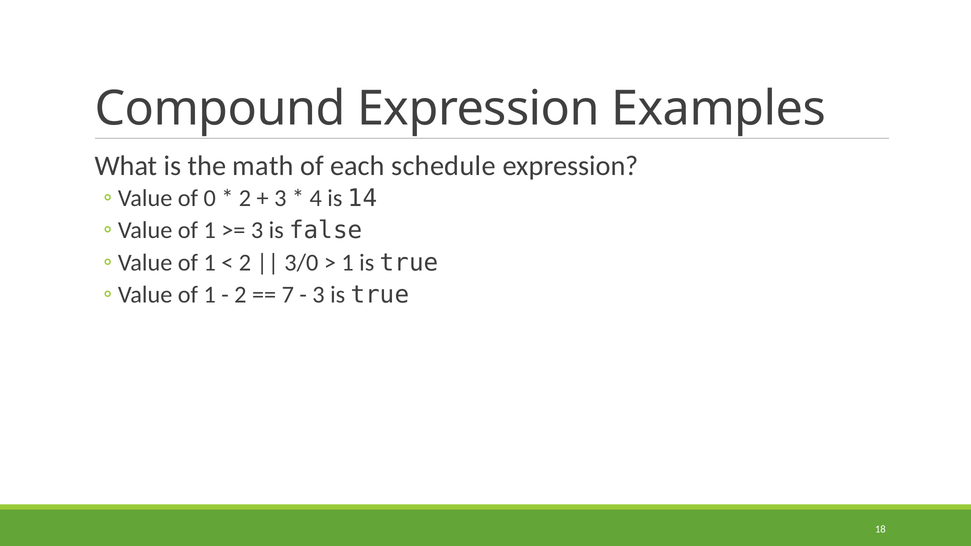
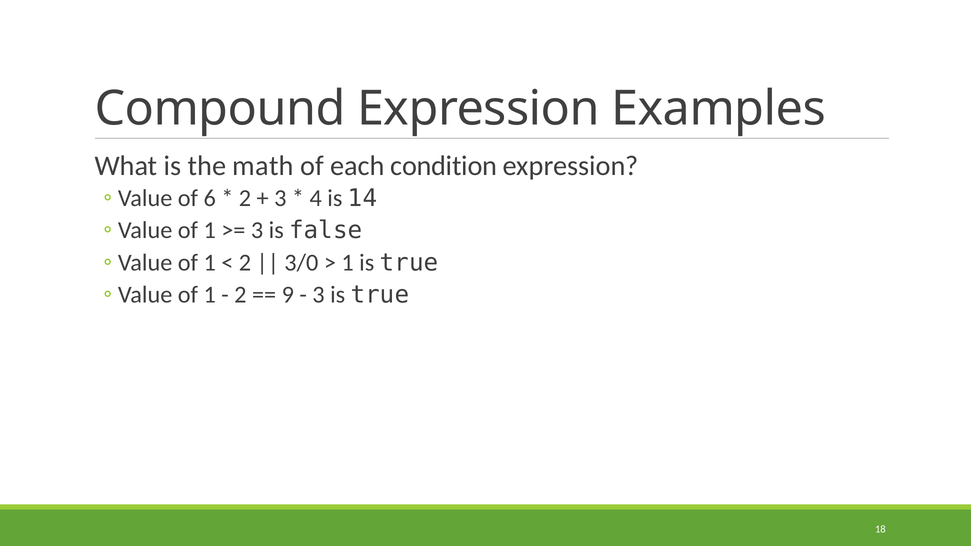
schedule: schedule -> condition (444, 166)
0: 0 -> 6 (210, 198)
7: 7 -> 9 (288, 295)
